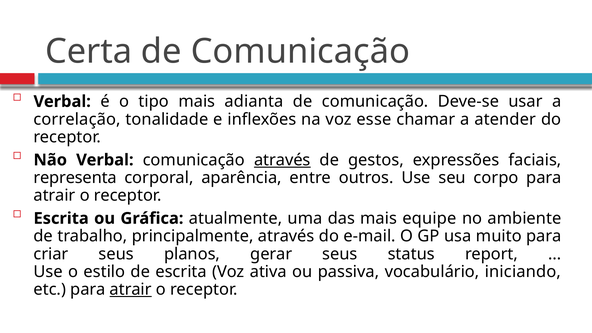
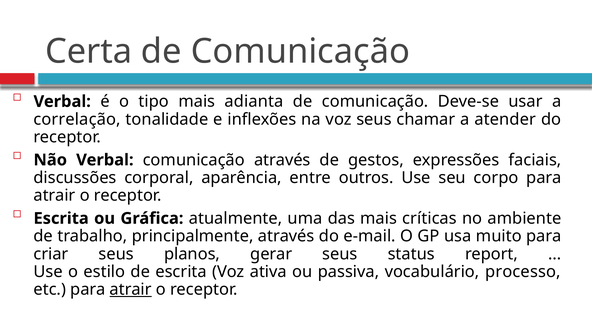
voz esse: esse -> seus (374, 119)
através underline: present -> none (282, 160)
representa: representa -> discussões (75, 178)
equipe: equipe -> críticas (430, 218)
iniciando: iniciando -> processo (523, 272)
